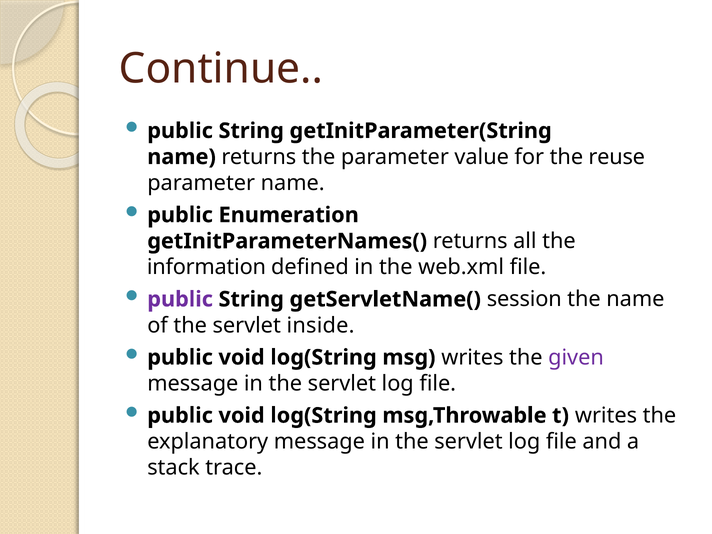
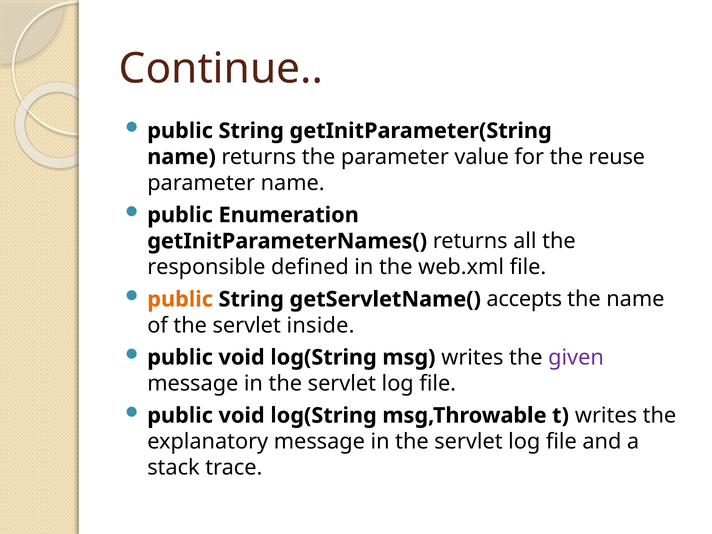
information: information -> responsible (206, 267)
public colour: purple -> orange (180, 299)
session: session -> accepts (524, 299)
